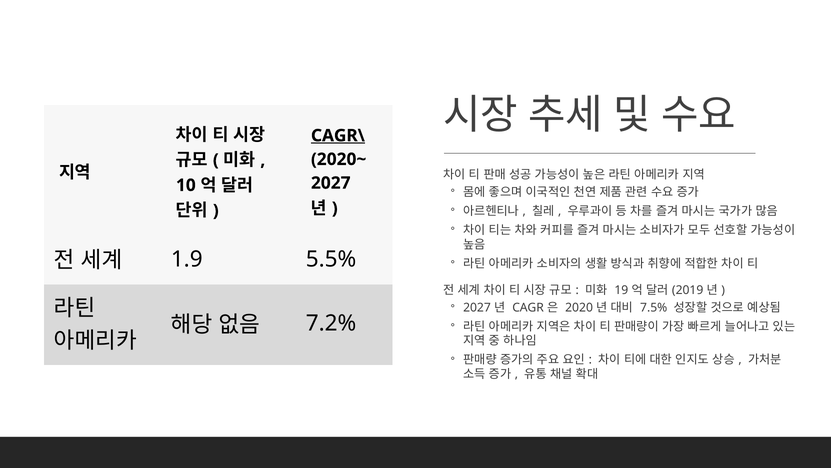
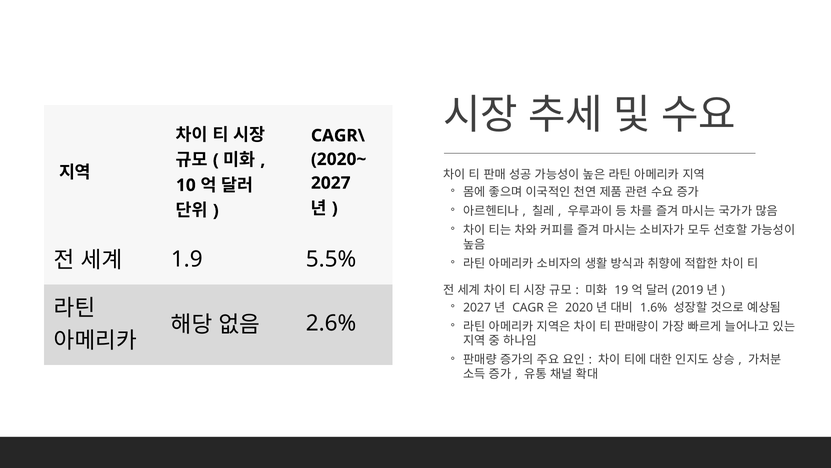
CAGR\ underline: present -> none (338, 135)
7.5%: 7.5% -> 1.6% (654, 307)
7.2%: 7.2% -> 2.6% (331, 323)
